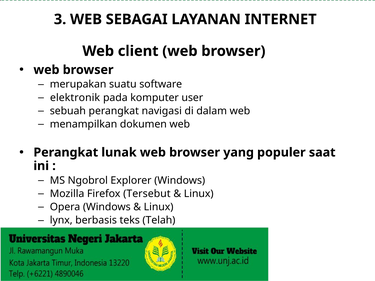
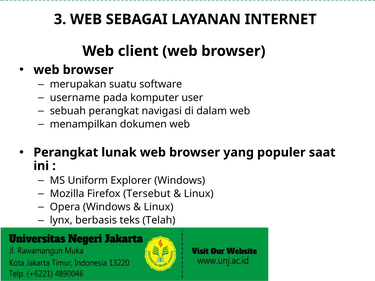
elektronik: elektronik -> username (75, 98)
Ngobrol: Ngobrol -> Uniform (88, 180)
